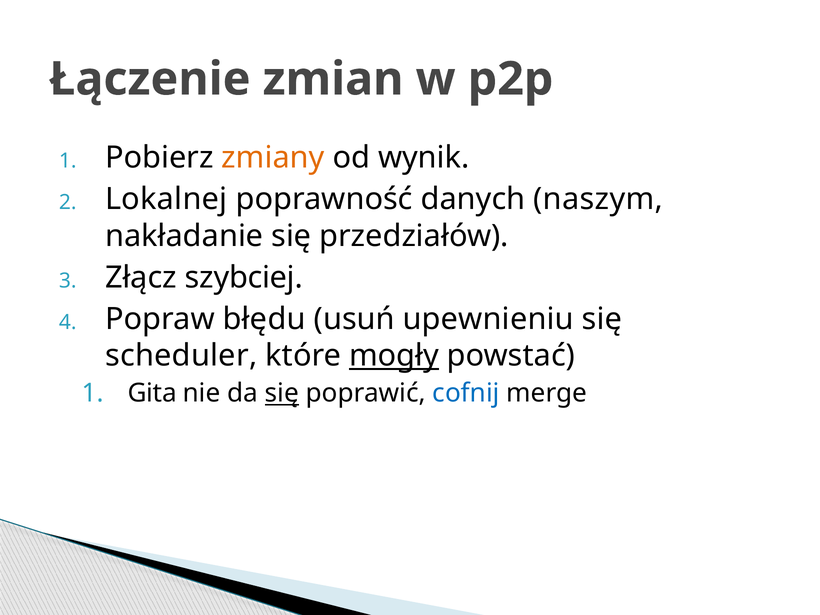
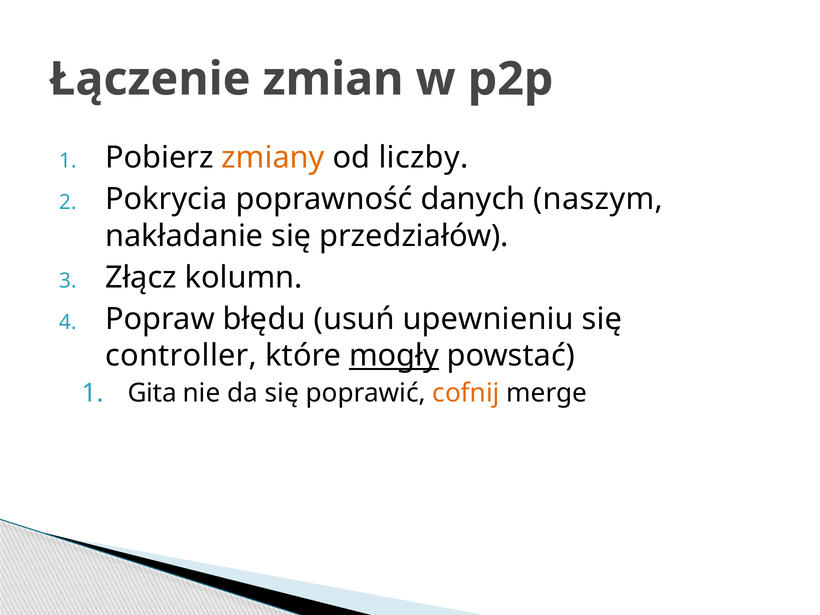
wynik: wynik -> liczby (423, 157)
Lokalnej: Lokalnej -> Pokrycia (166, 199)
szybciej: szybciej -> kolumn (244, 277)
scheduler: scheduler -> controller (181, 356)
się underline: present -> none (282, 393)
cofnij colour: blue -> orange (466, 393)
